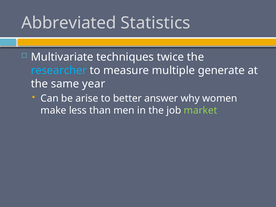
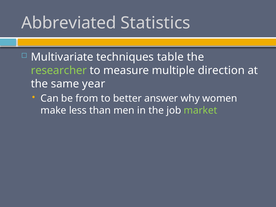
twice: twice -> table (170, 57)
researcher colour: light blue -> light green (59, 70)
generate: generate -> direction (221, 70)
arise: arise -> from (87, 98)
